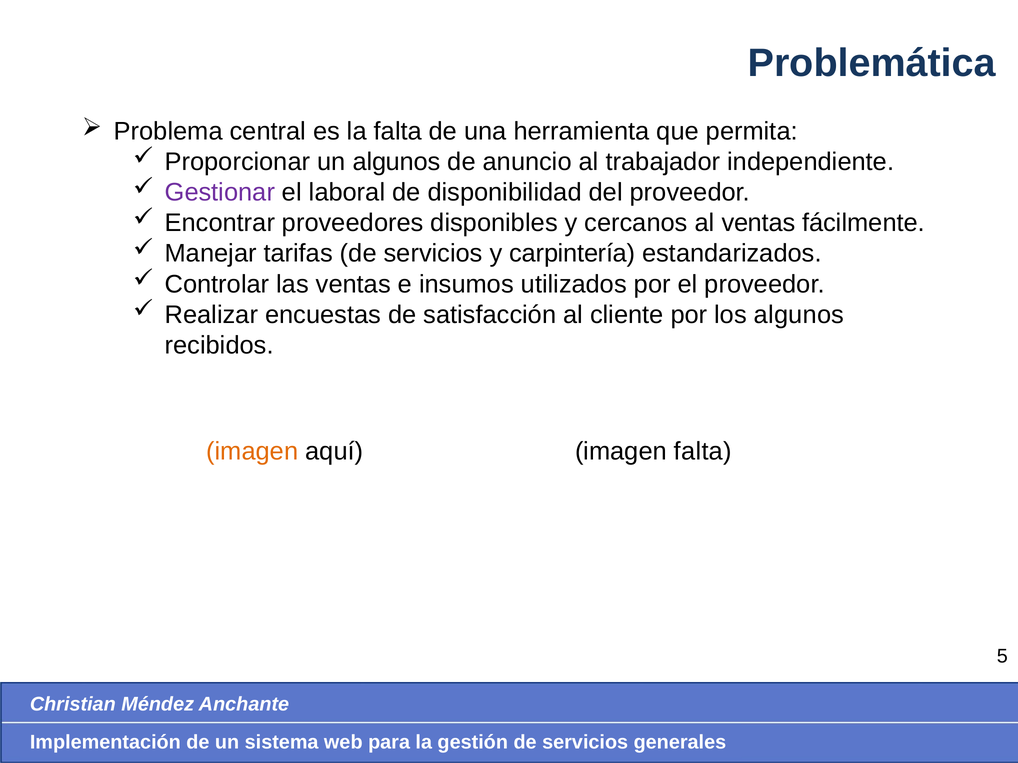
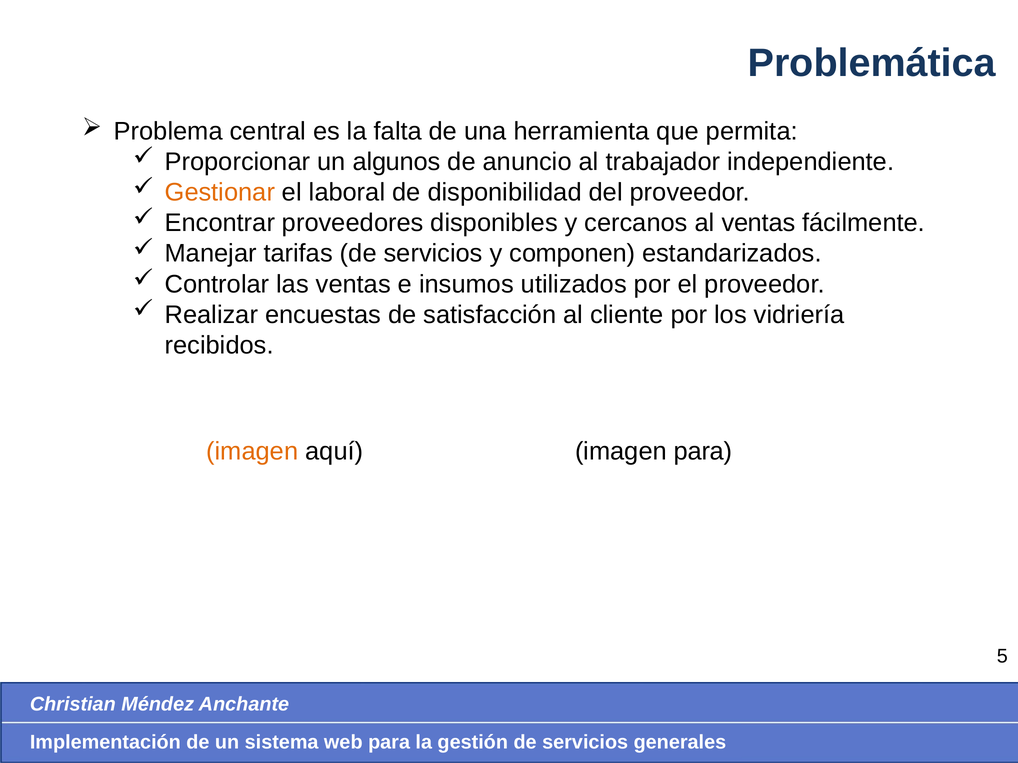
Gestionar colour: purple -> orange (220, 193)
carpintería: carpintería -> componen (572, 254)
los algunos: algunos -> vidriería (799, 315)
imagen falta: falta -> para (703, 452)
